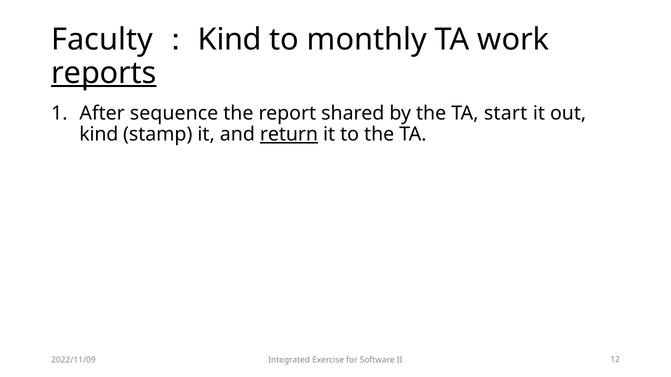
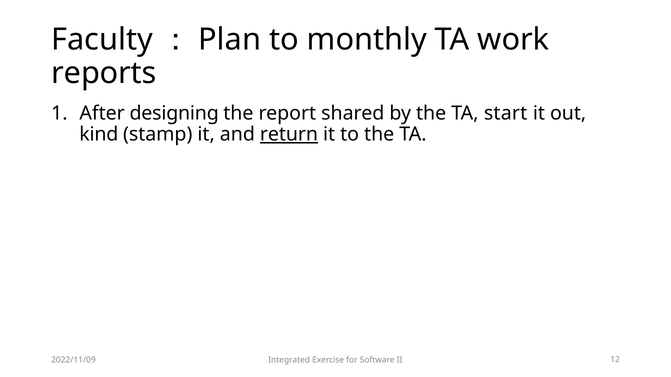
Kind: Kind -> Plan (230, 40)
reports underline: present -> none (104, 73)
sequence: sequence -> designing (174, 113)
